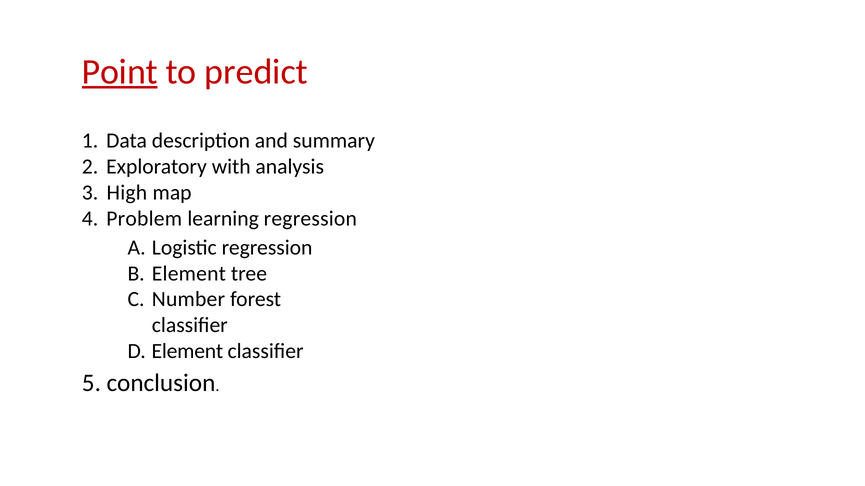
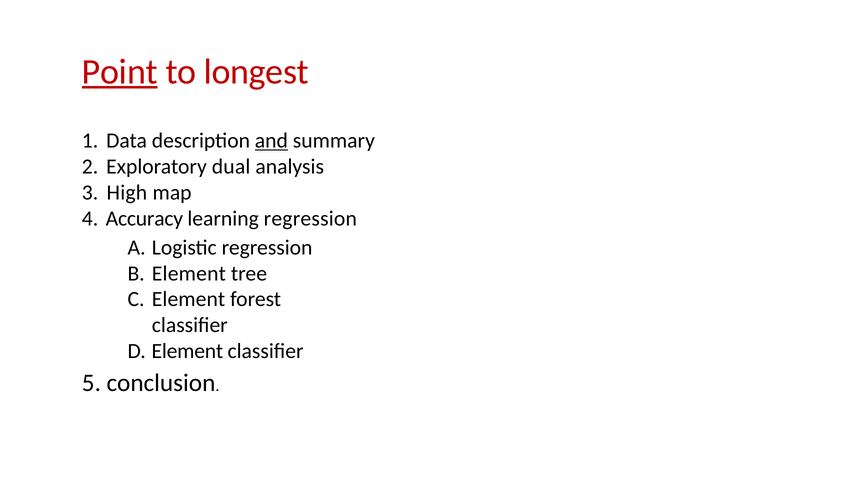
predict: predict -> longest (256, 72)
and underline: none -> present (271, 141)
with: with -> dual (231, 167)
Problem: Problem -> Accuracy (144, 219)
Number: Number -> Element (189, 300)
